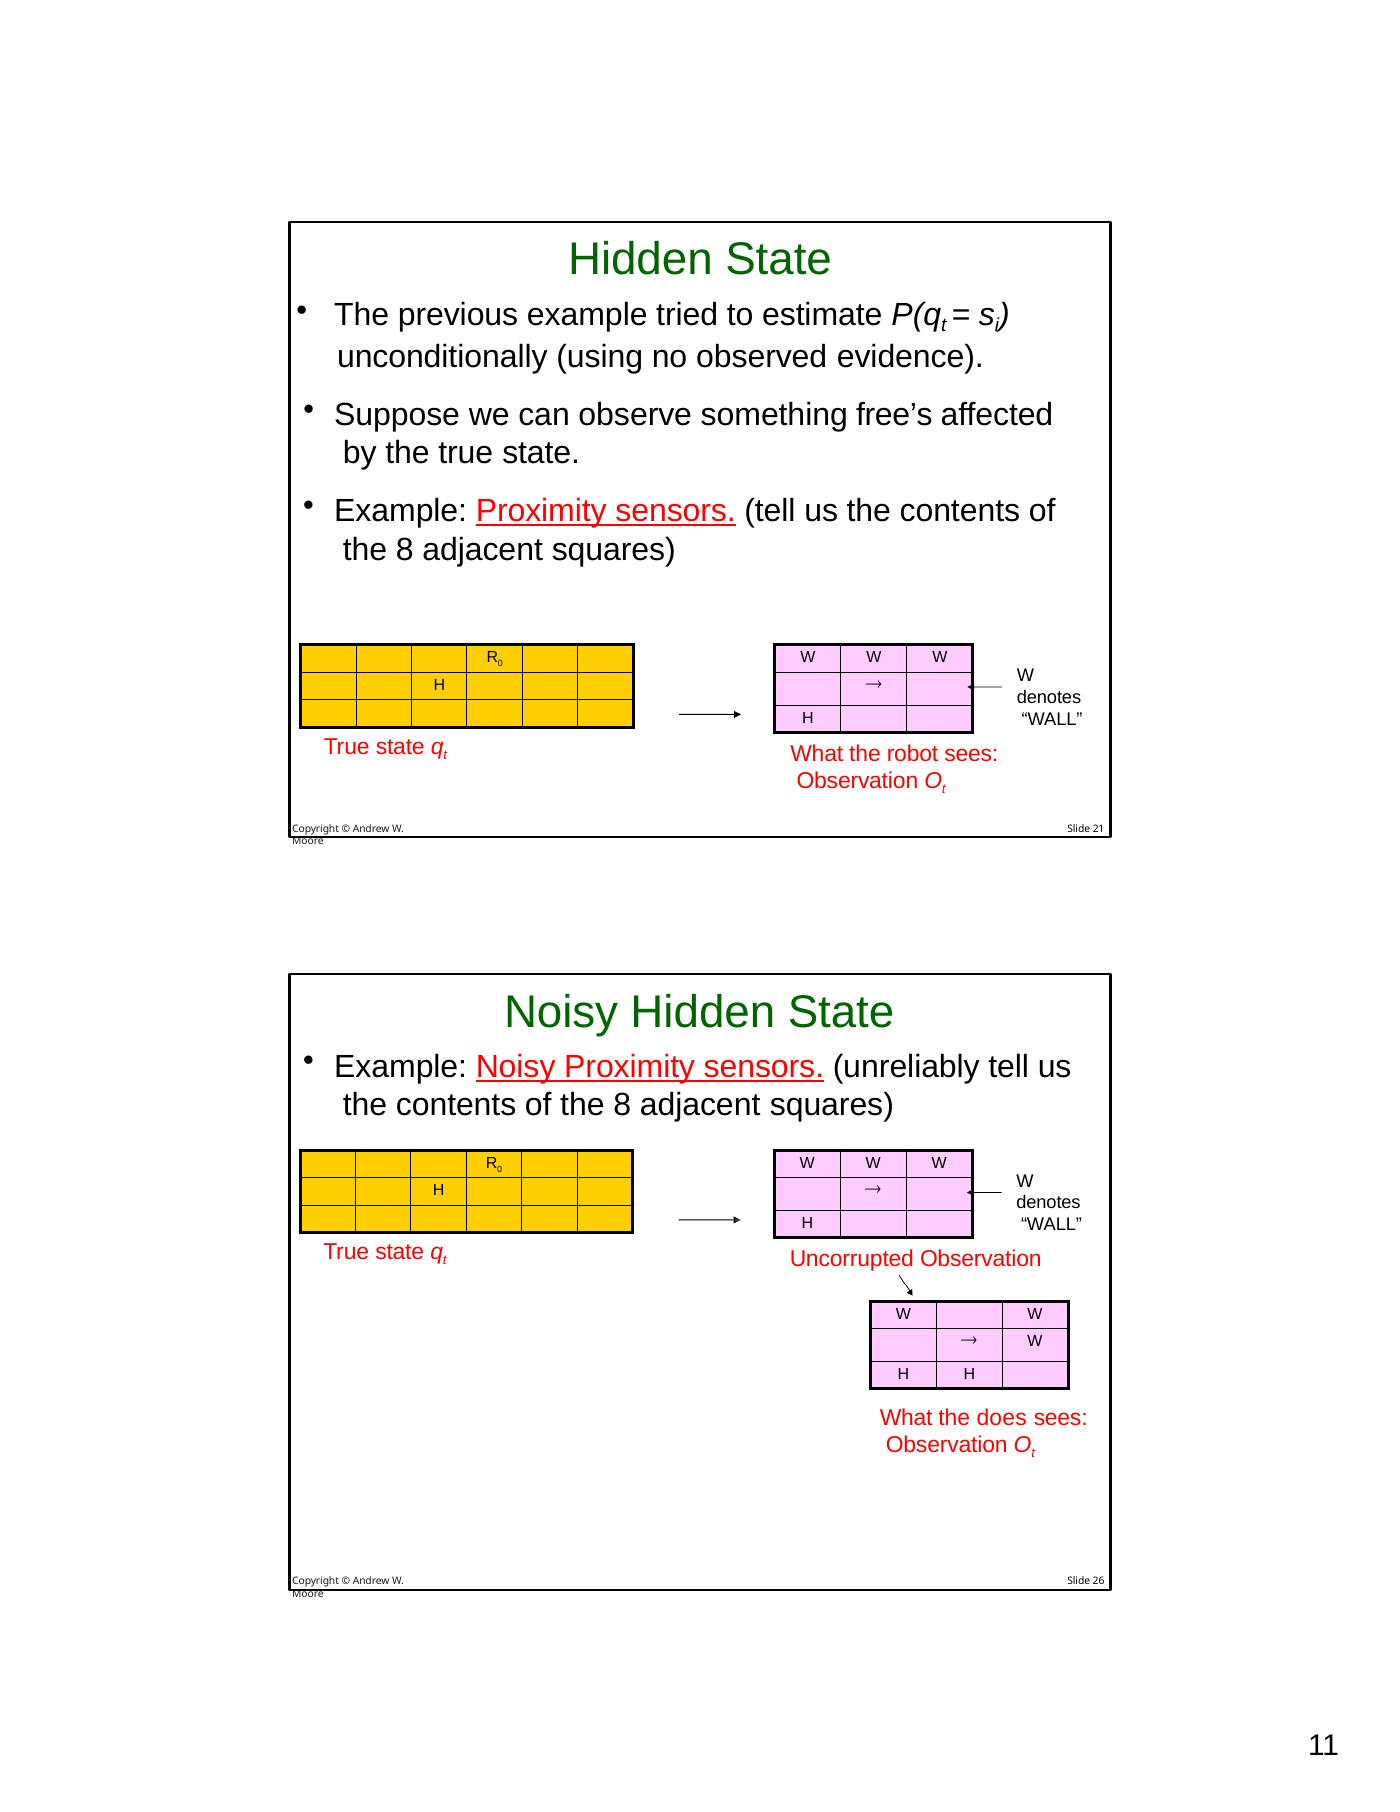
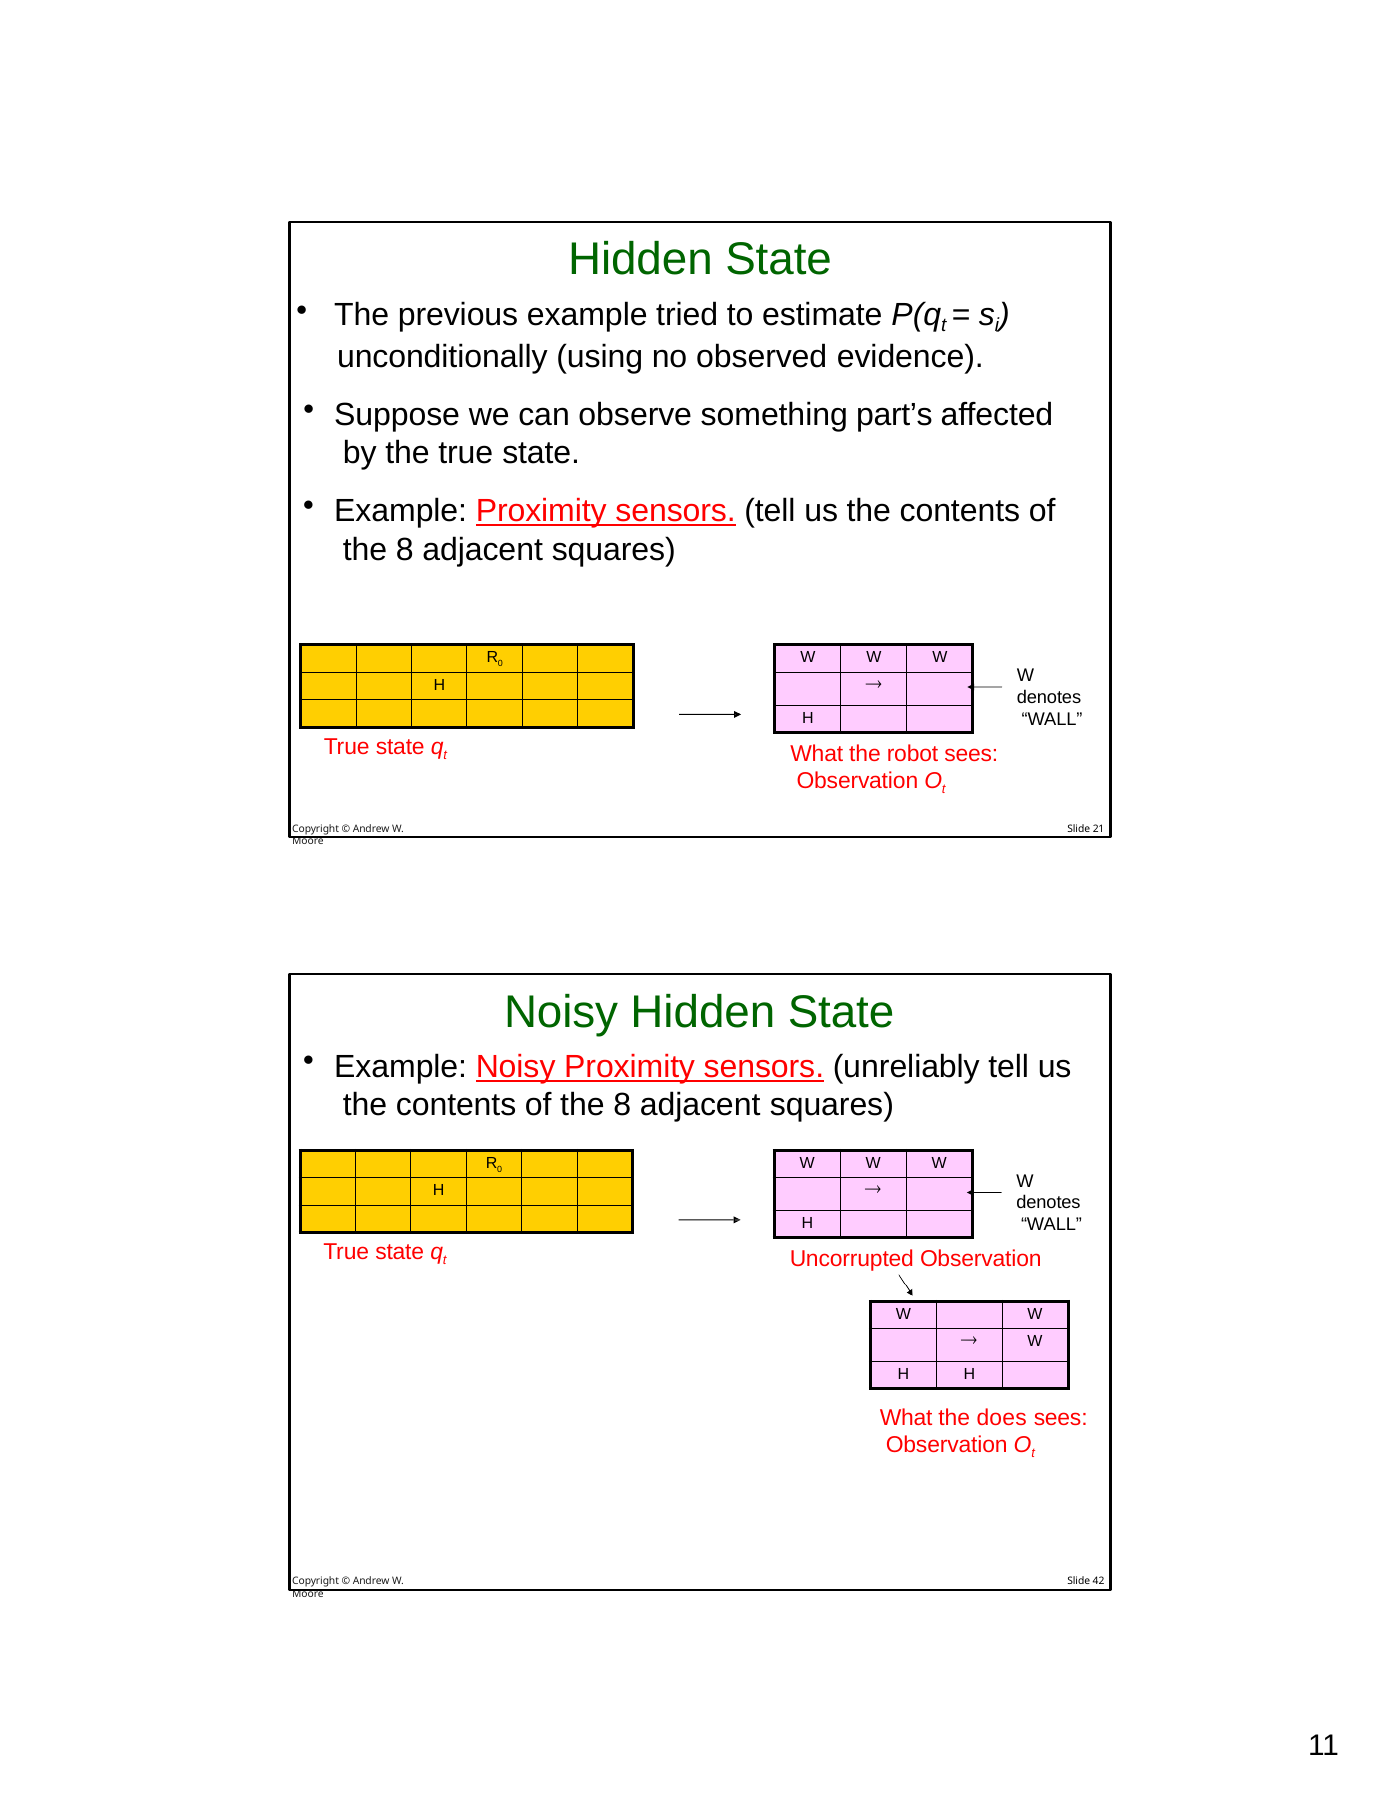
free’s: free’s -> part’s (894, 415)
26: 26 -> 42 (1099, 1581)
